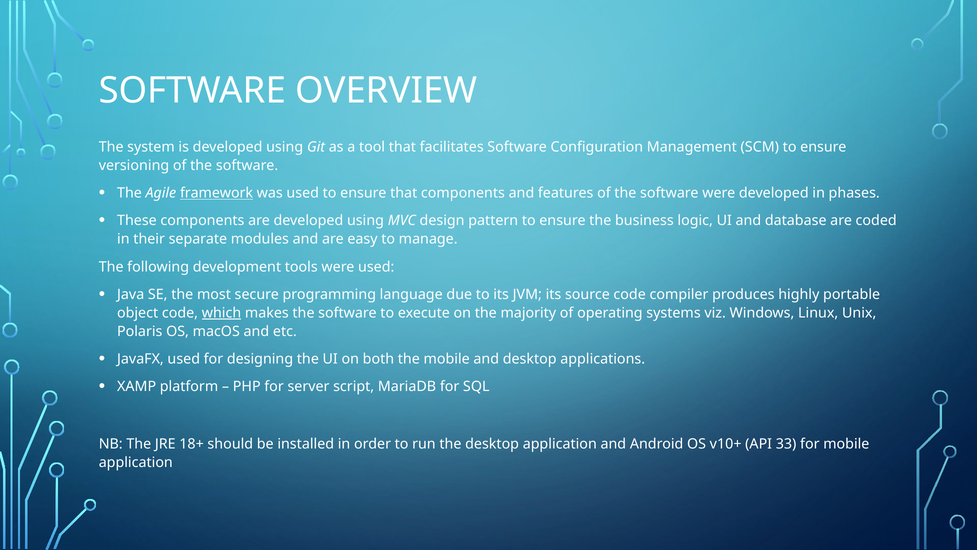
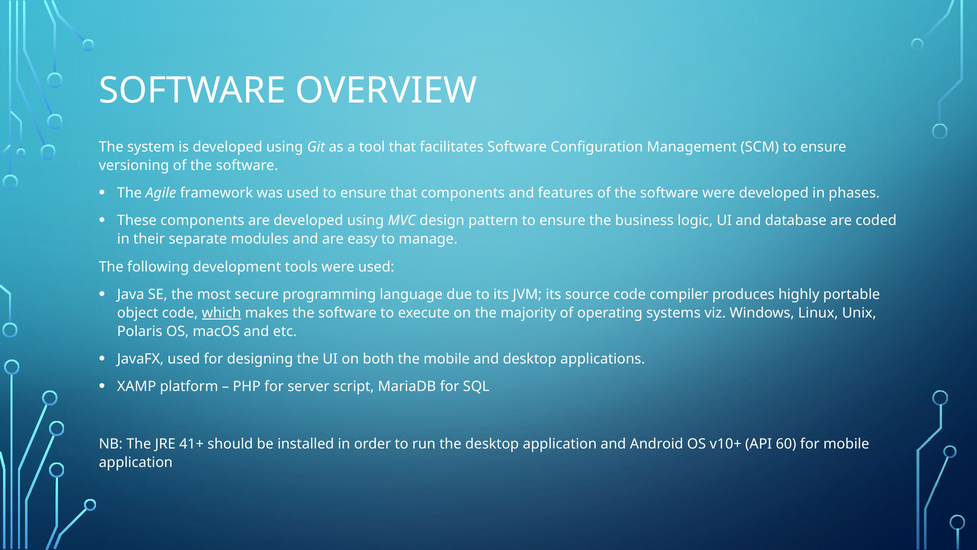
framework underline: present -> none (217, 193)
18+: 18+ -> 41+ (192, 444)
33: 33 -> 60 (786, 444)
